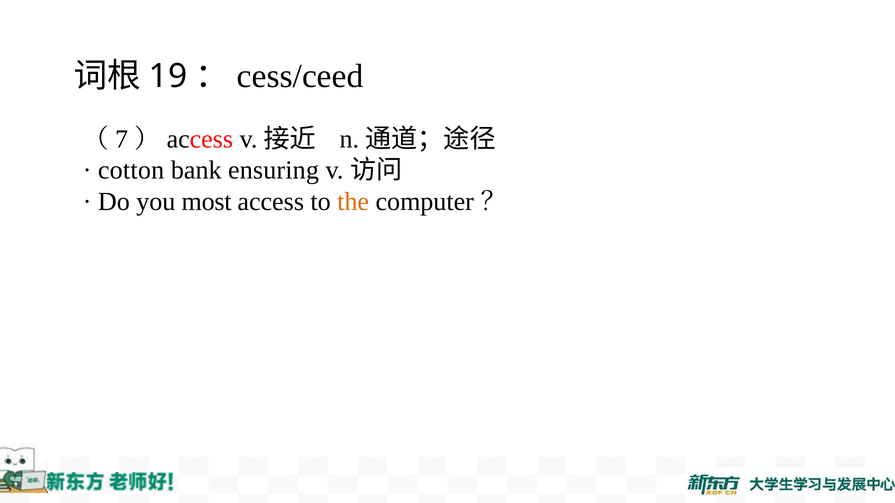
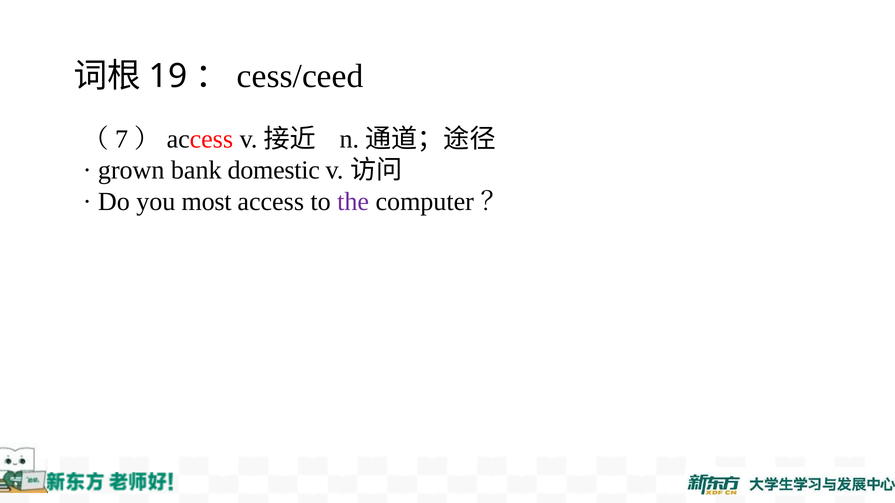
cotton: cotton -> grown (131, 170)
ensuring: ensuring -> domestic (274, 170)
the colour: orange -> purple (353, 202)
